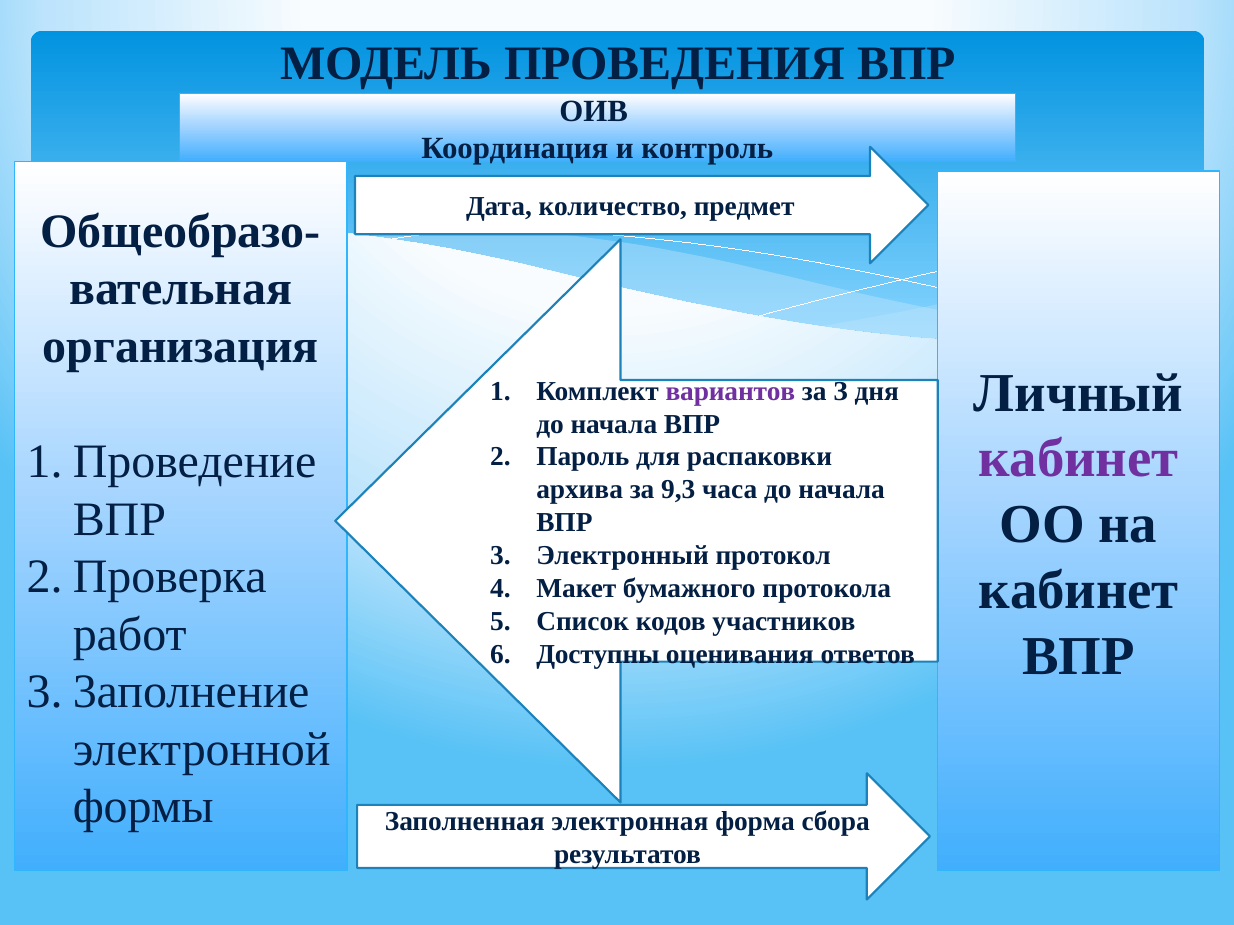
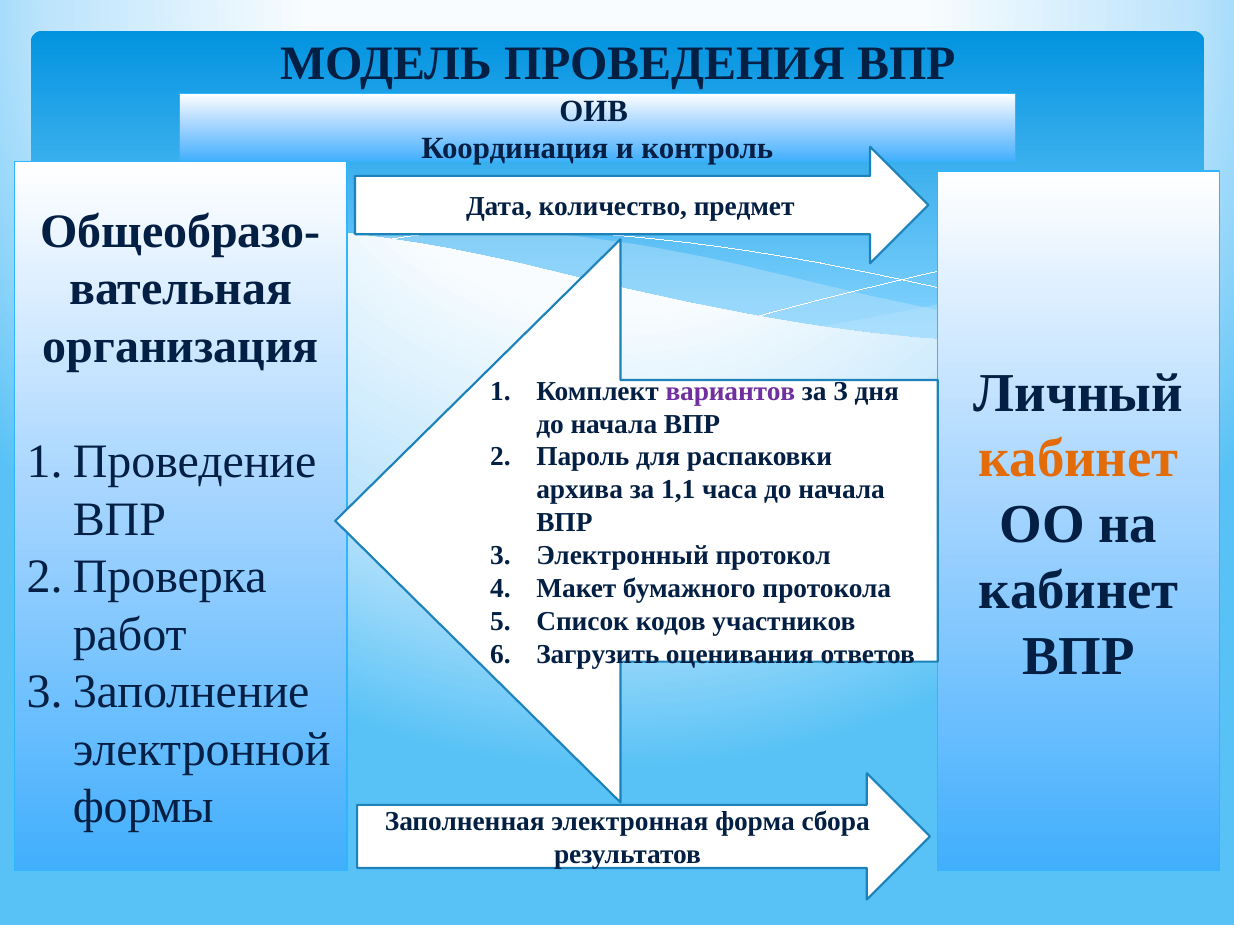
кабинет colour: purple -> orange (1078, 459)
9,3: 9,3 -> 1,1 (678, 490)
Доступны: Доступны -> Загрузить (598, 655)
